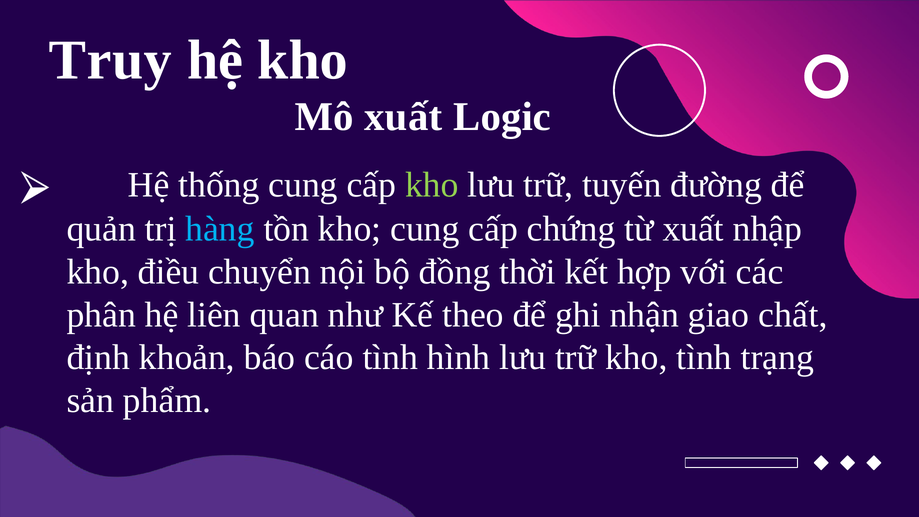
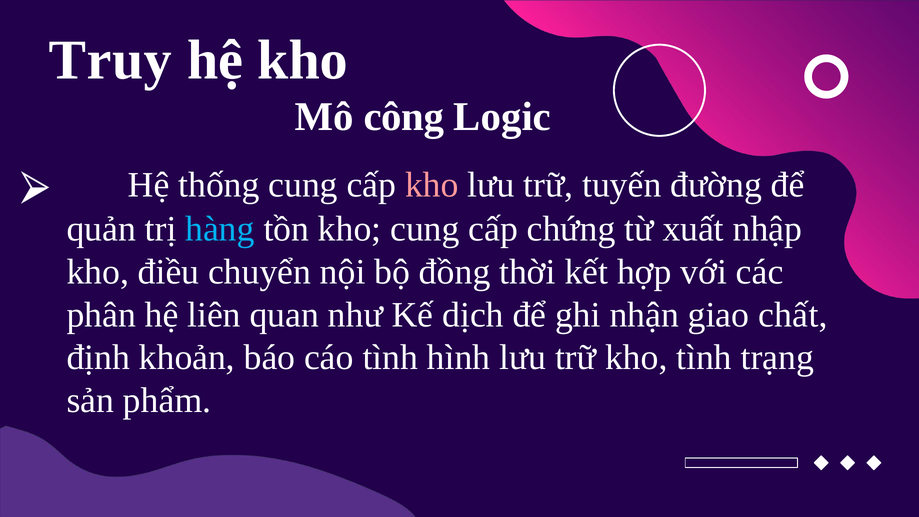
Mô xuất: xuất -> công (404, 117)
kho colour: light green -> pink (432, 185)
theo: theo -> dịch (473, 315)
